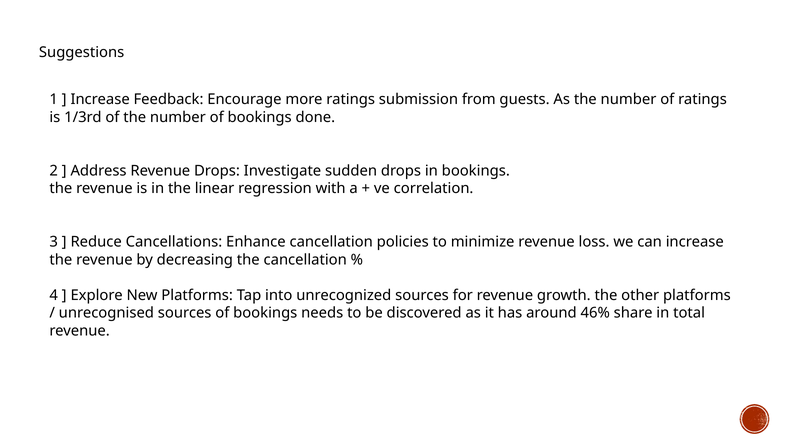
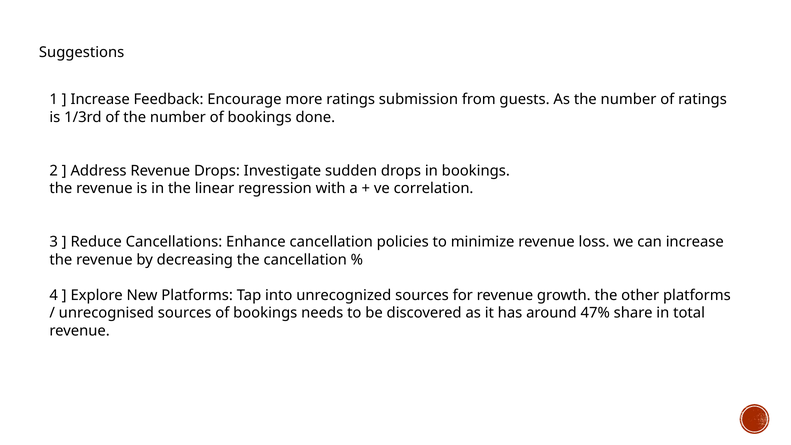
46%: 46% -> 47% (595, 313)
